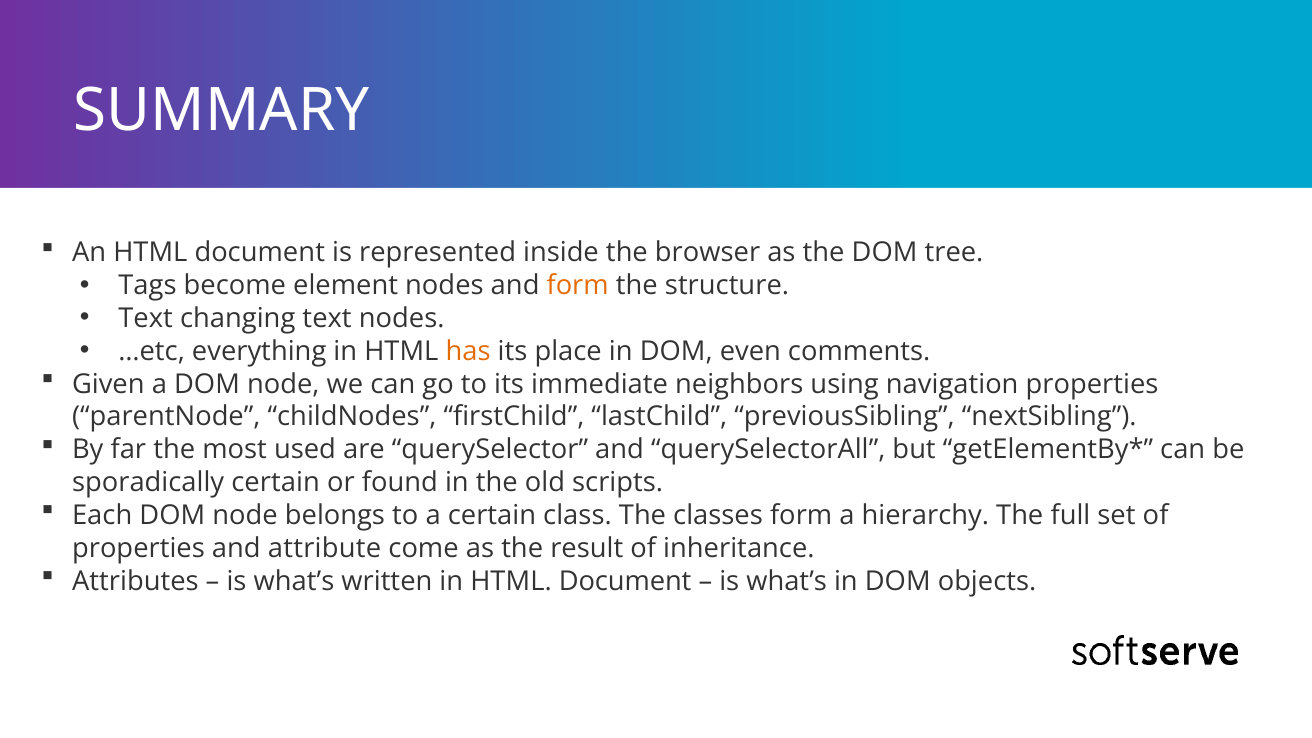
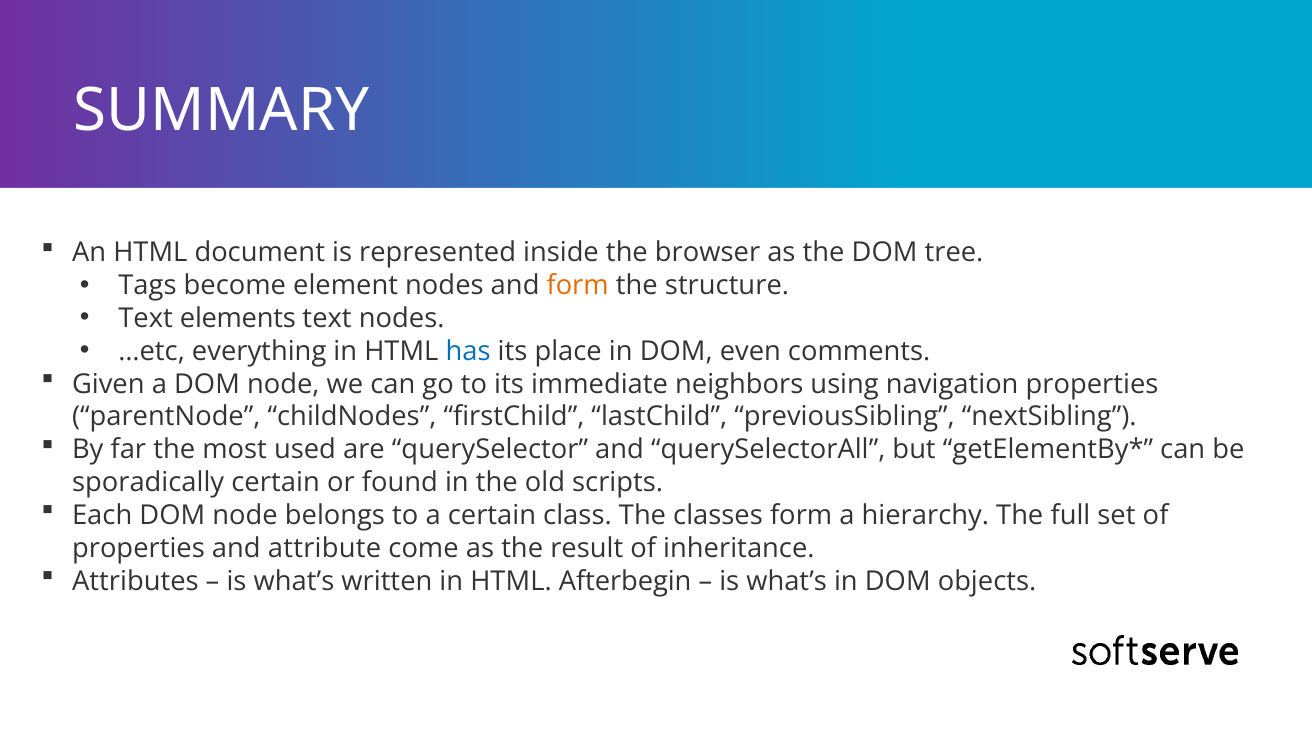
changing: changing -> elements (238, 318)
has colour: orange -> blue (468, 351)
in HTML Document: Document -> Afterbegin (625, 581)
